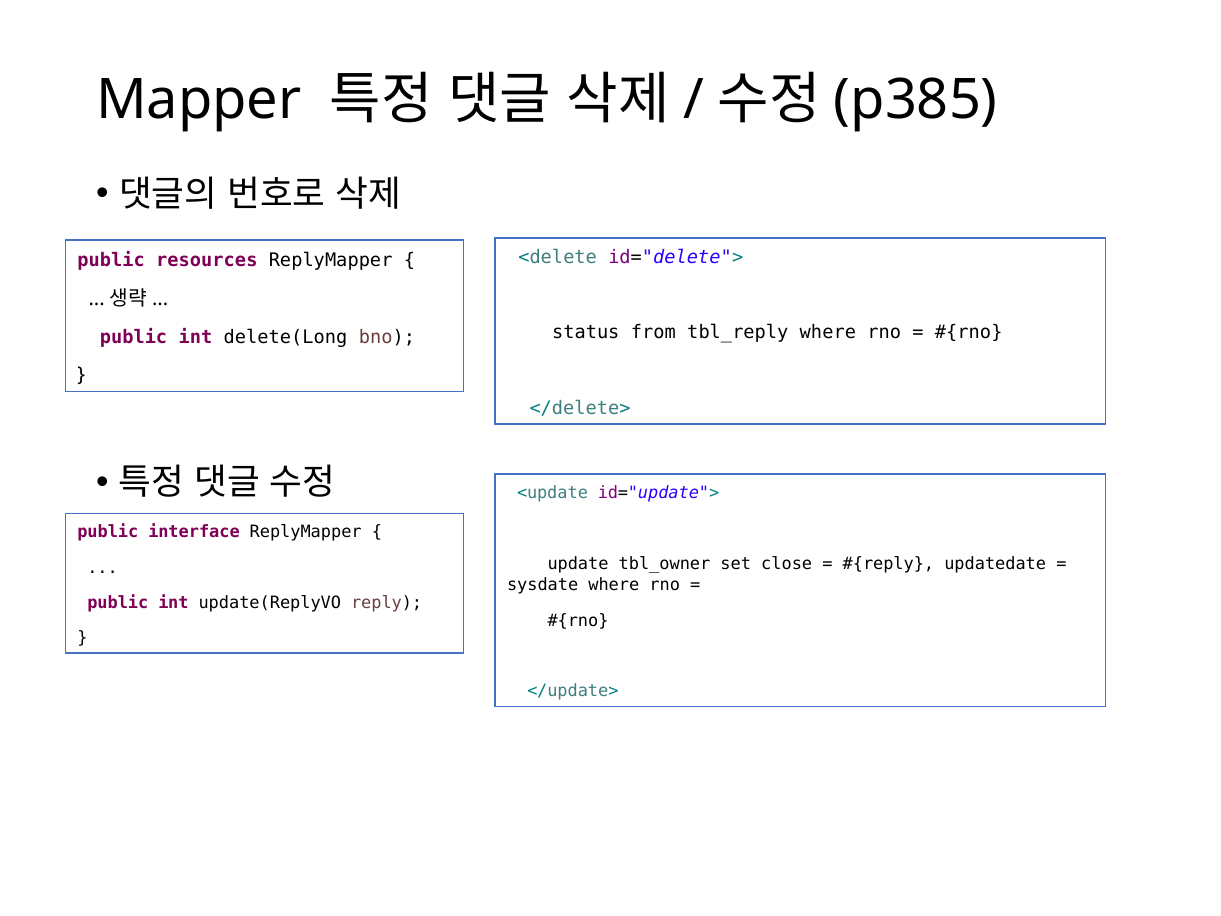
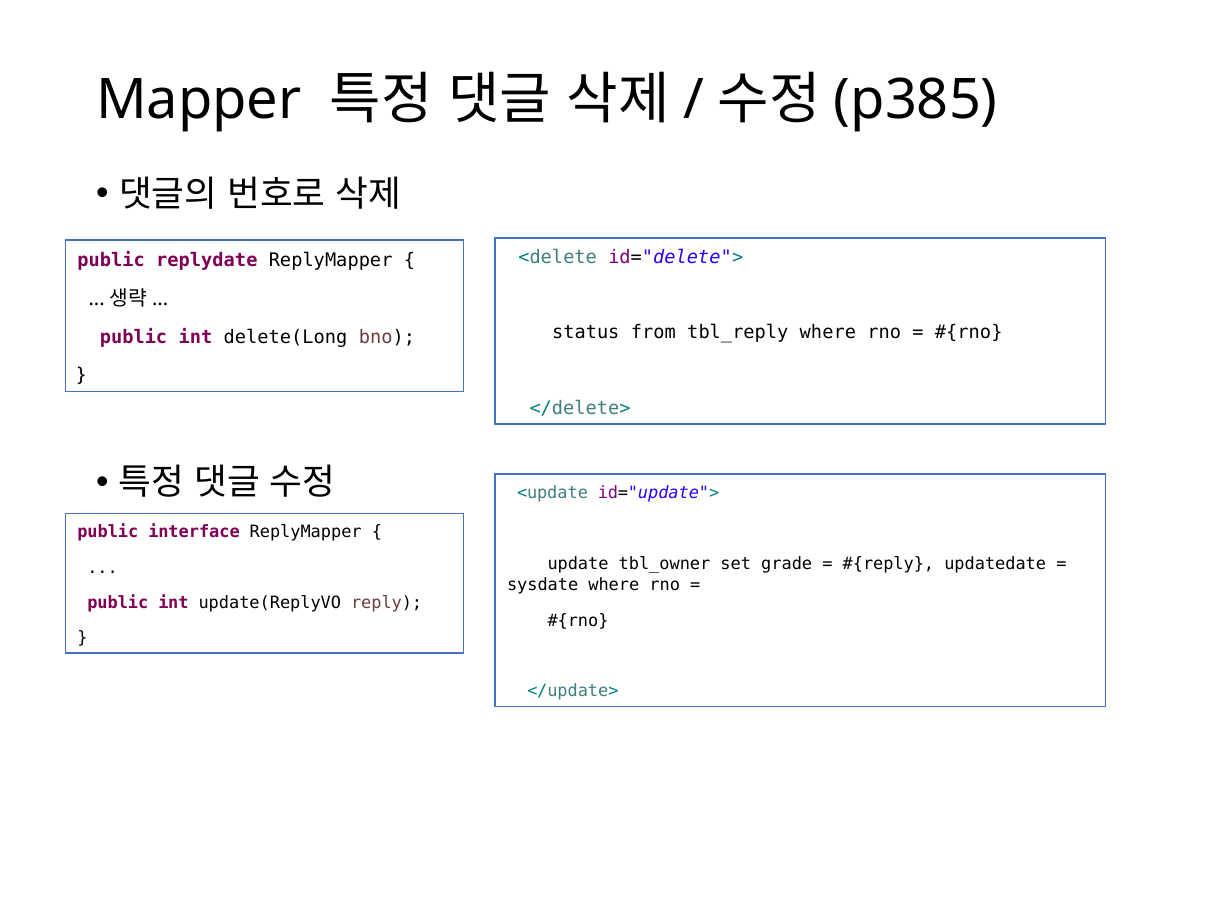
resources: resources -> replydate (207, 260)
close: close -> grade (787, 563)
